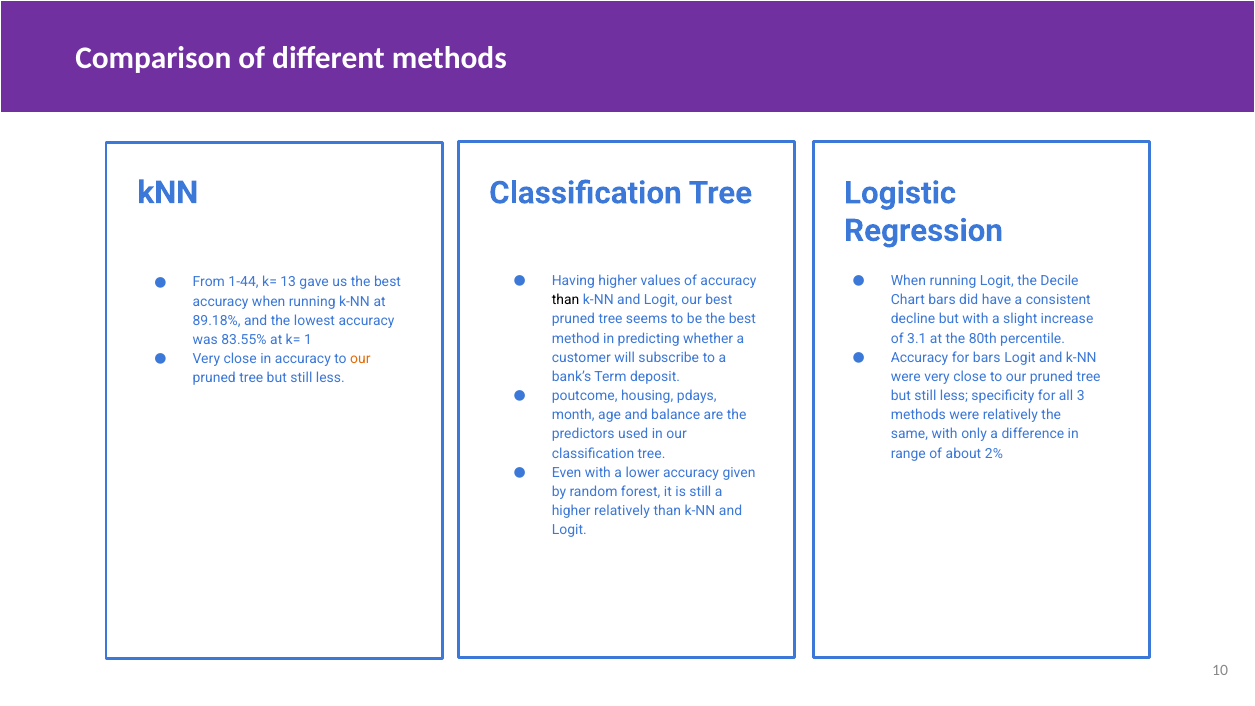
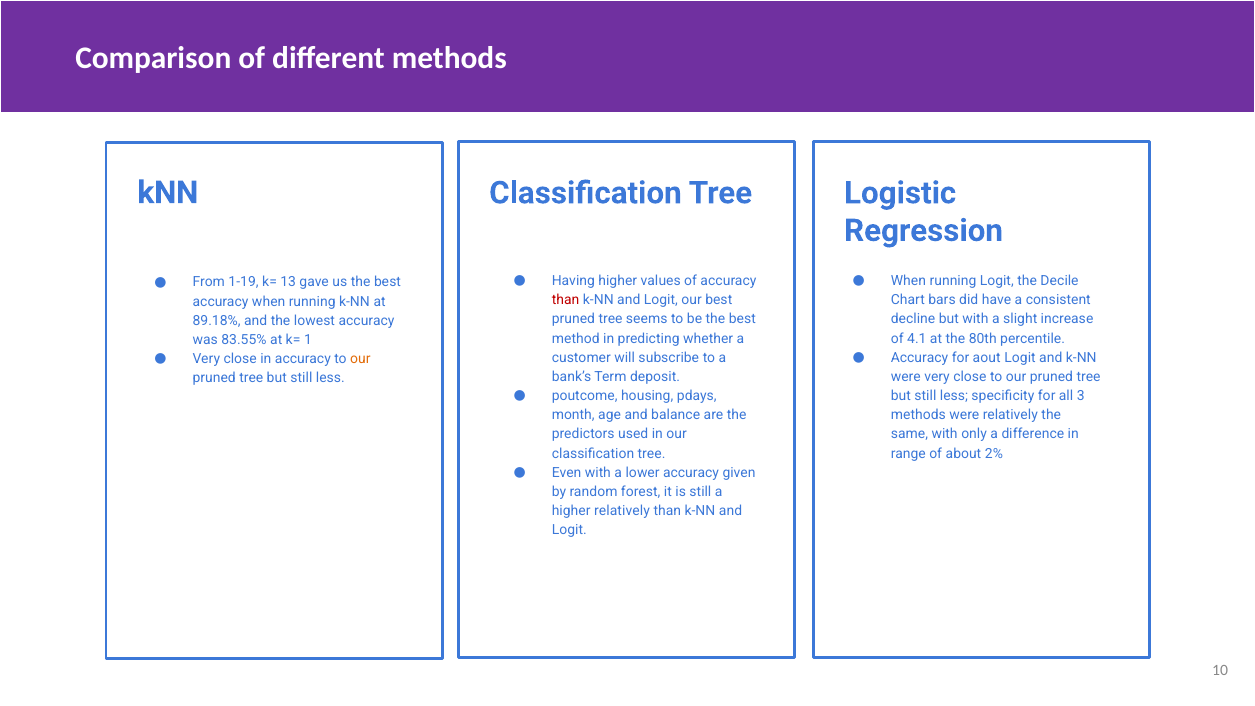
1-44: 1-44 -> 1-19 (244, 282)
than colour: black -> red (566, 300)
3.1: 3.1 -> 4.1 (917, 338)
for bars: bars -> aout (987, 358)
